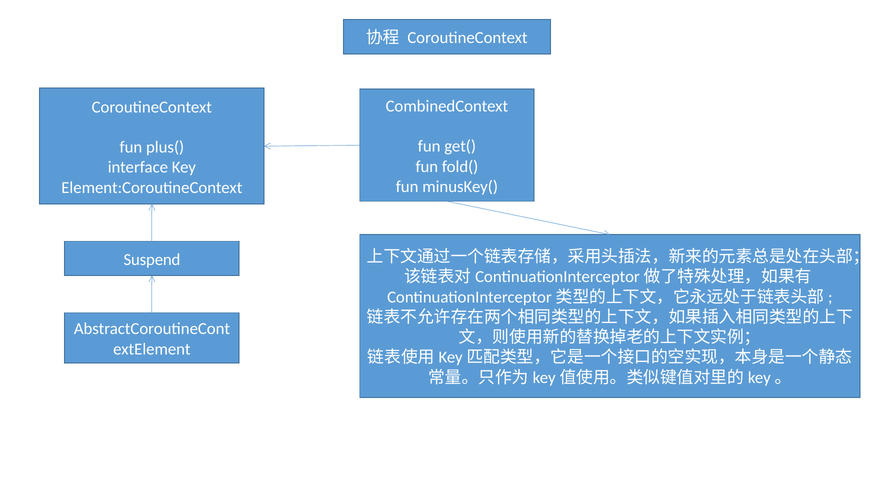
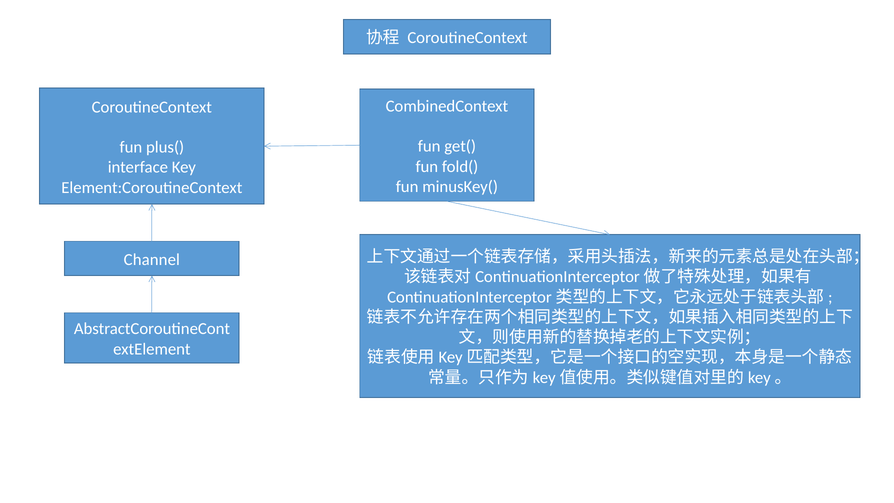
Suspend: Suspend -> Channel (152, 260)
